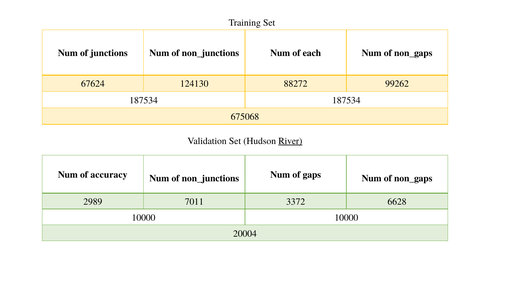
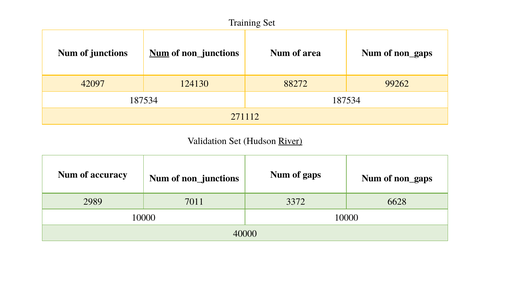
Num underline: none -> present (159, 53)
each: each -> area (312, 53)
67624: 67624 -> 42097 (93, 84)
675068: 675068 -> 271112 (245, 117)
20004: 20004 -> 40000 (245, 234)
